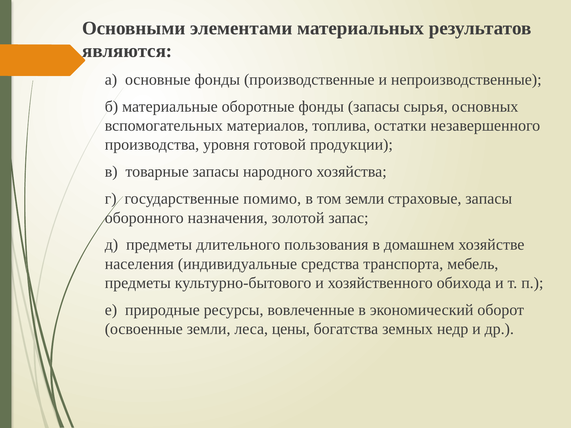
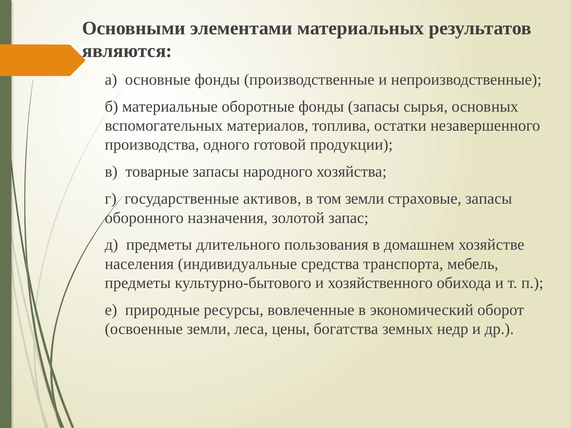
уровня: уровня -> одного (226, 145)
помимо: помимо -> активов (272, 199)
